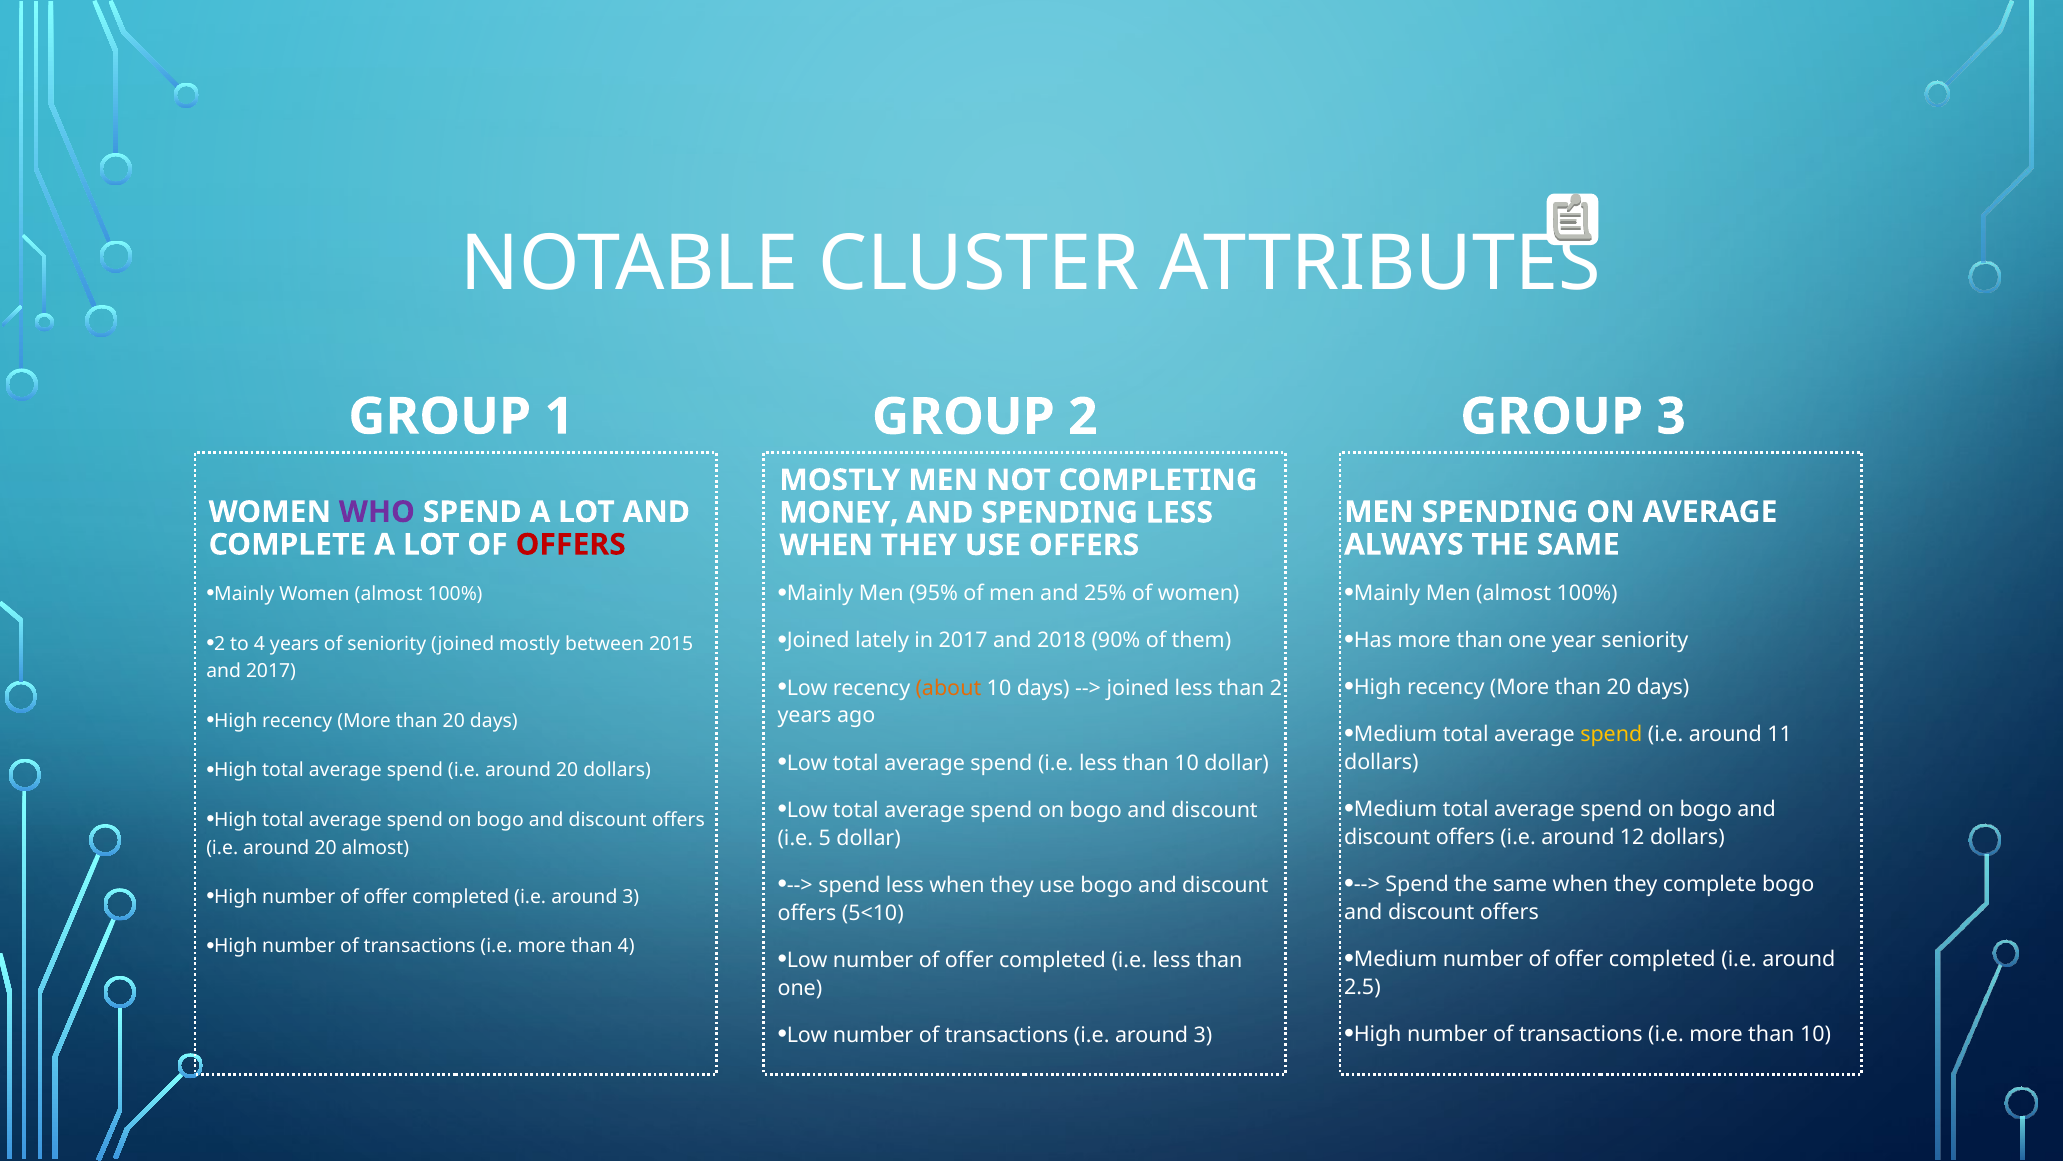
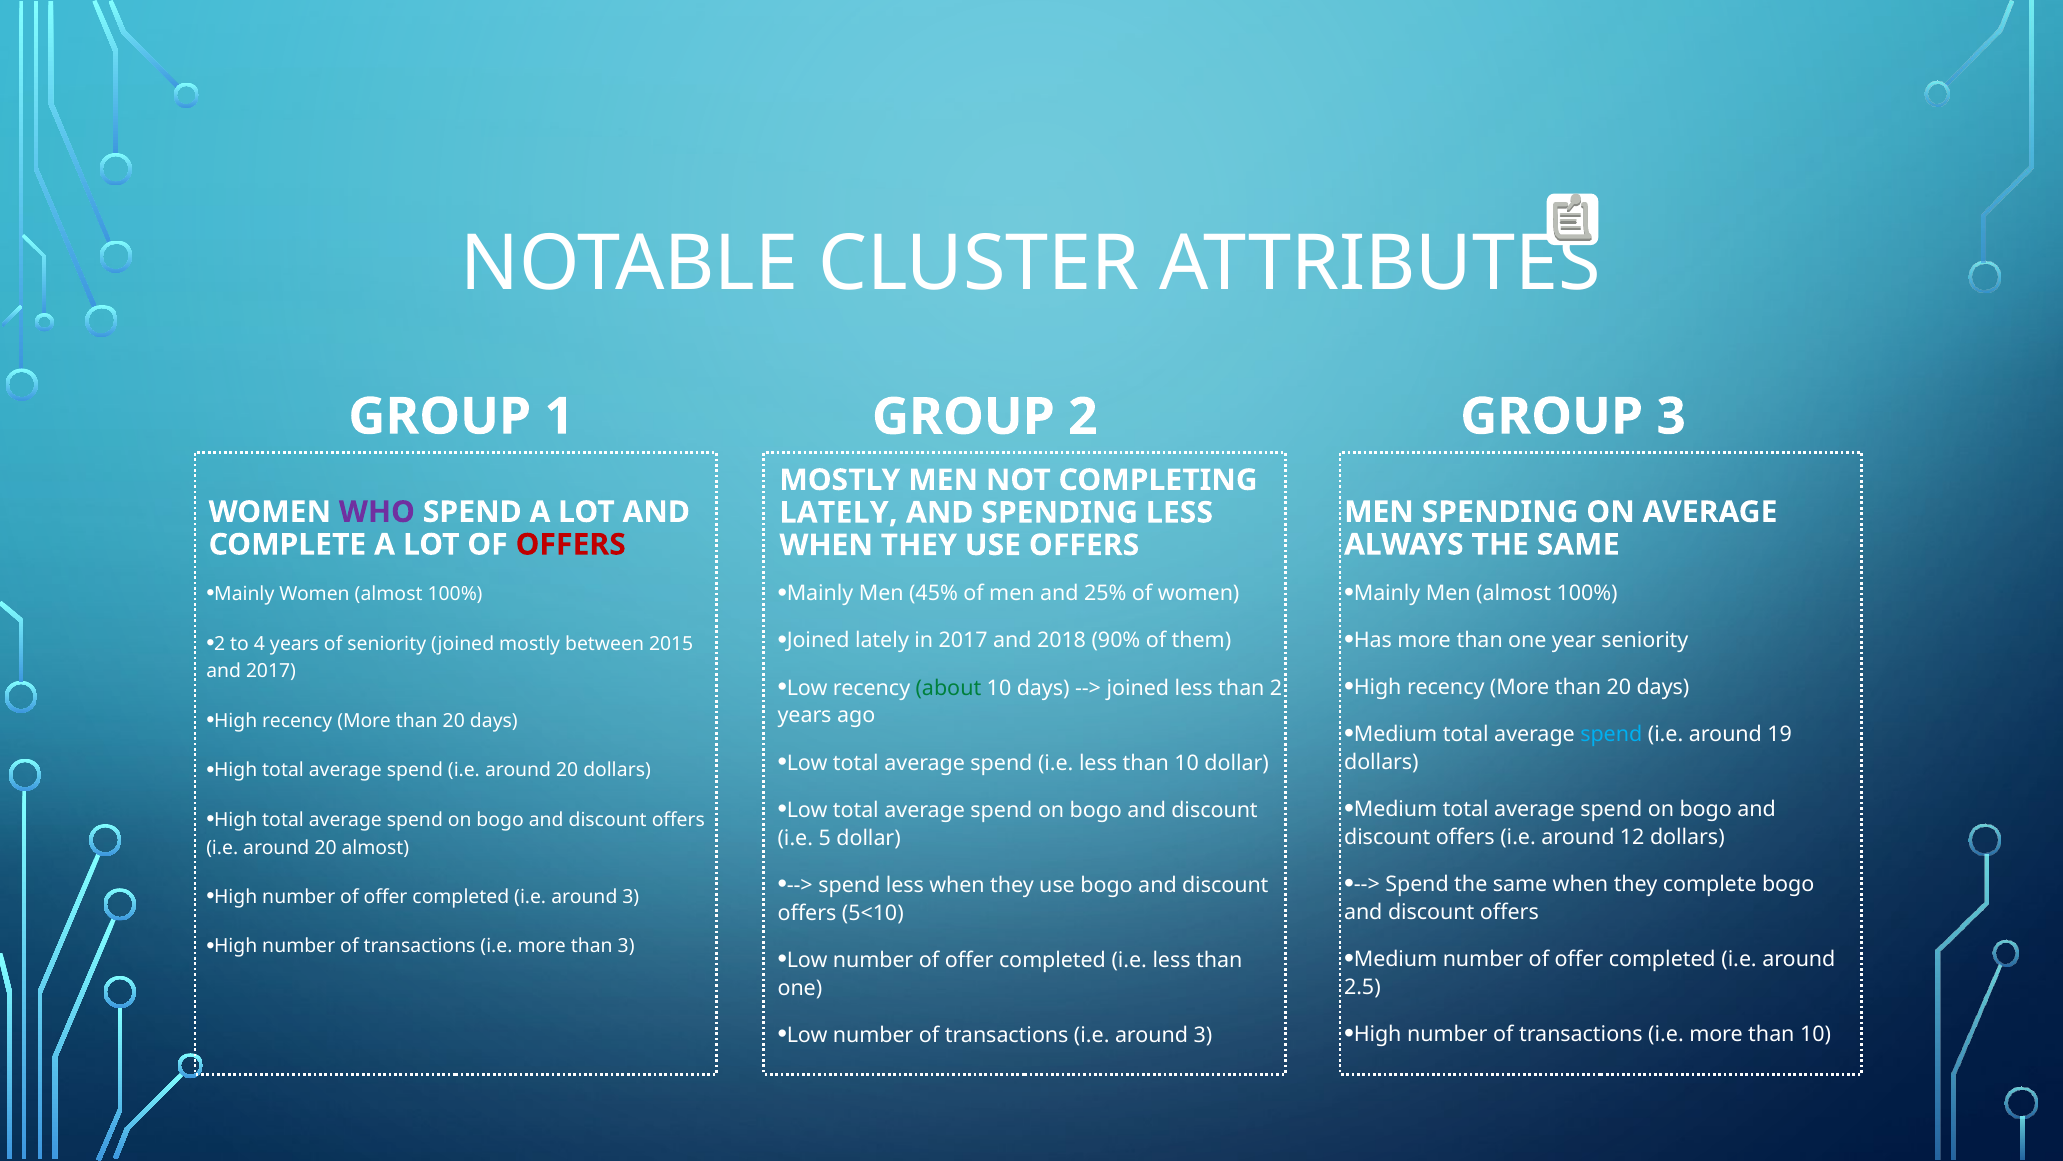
MONEY: MONEY -> LATELY (839, 512)
95%: 95% -> 45% (933, 593)
about colour: orange -> green (948, 688)
spend colour: yellow -> light blue (1611, 734)
11: 11 -> 19 (1780, 734)
than 4: 4 -> 3 (626, 946)
